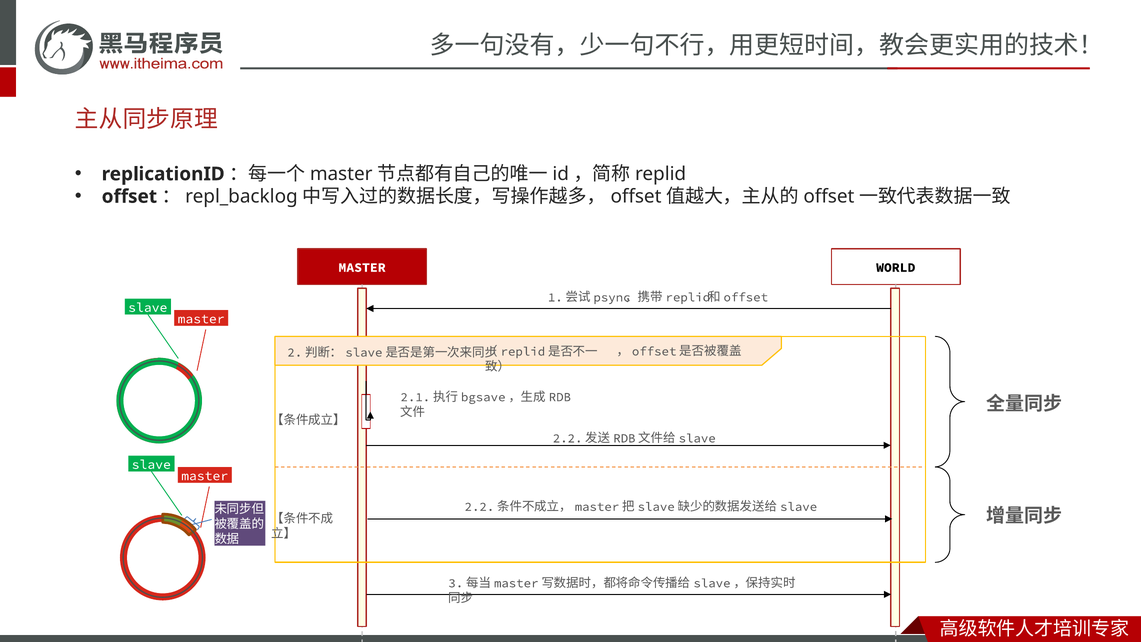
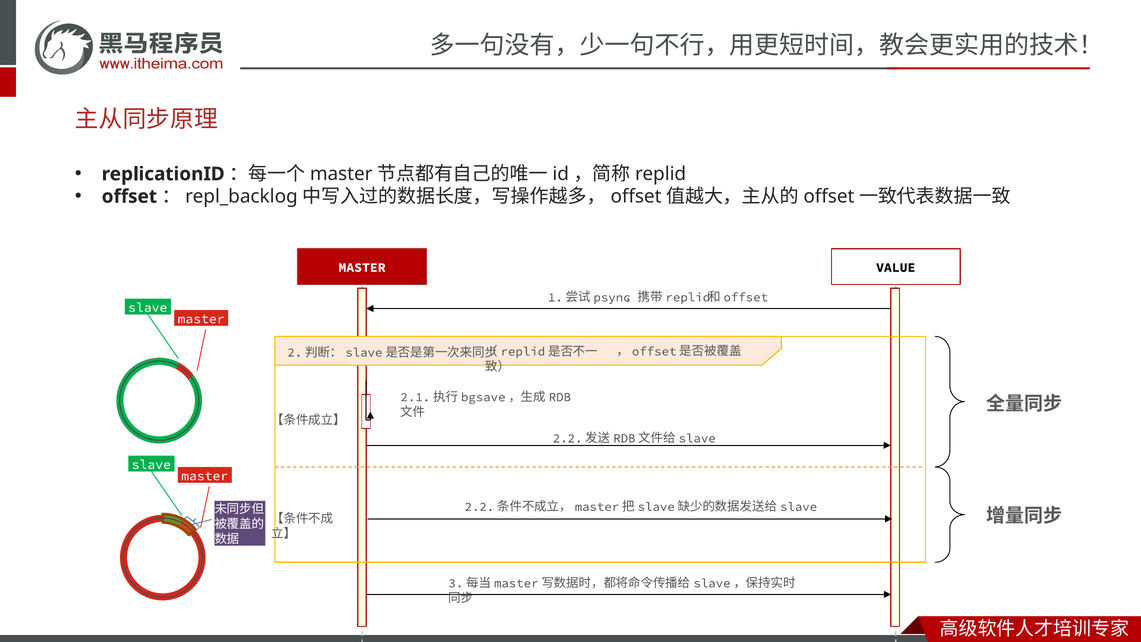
WORLD: WORLD -> VALUE (896, 267)
